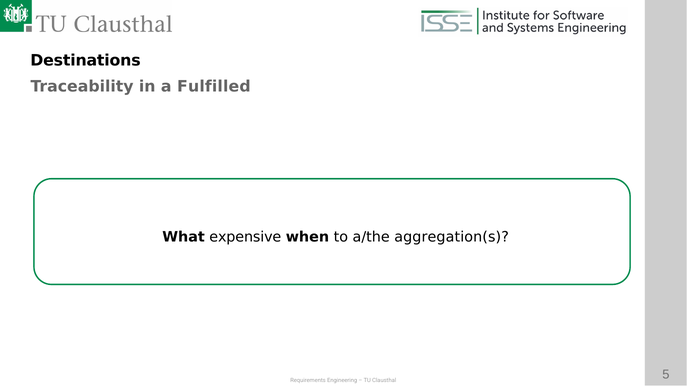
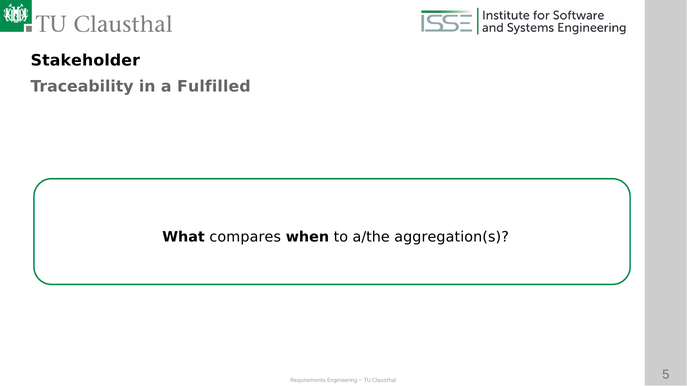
Destinations: Destinations -> Stakeholder (85, 60)
expensive: expensive -> compares (245, 237)
